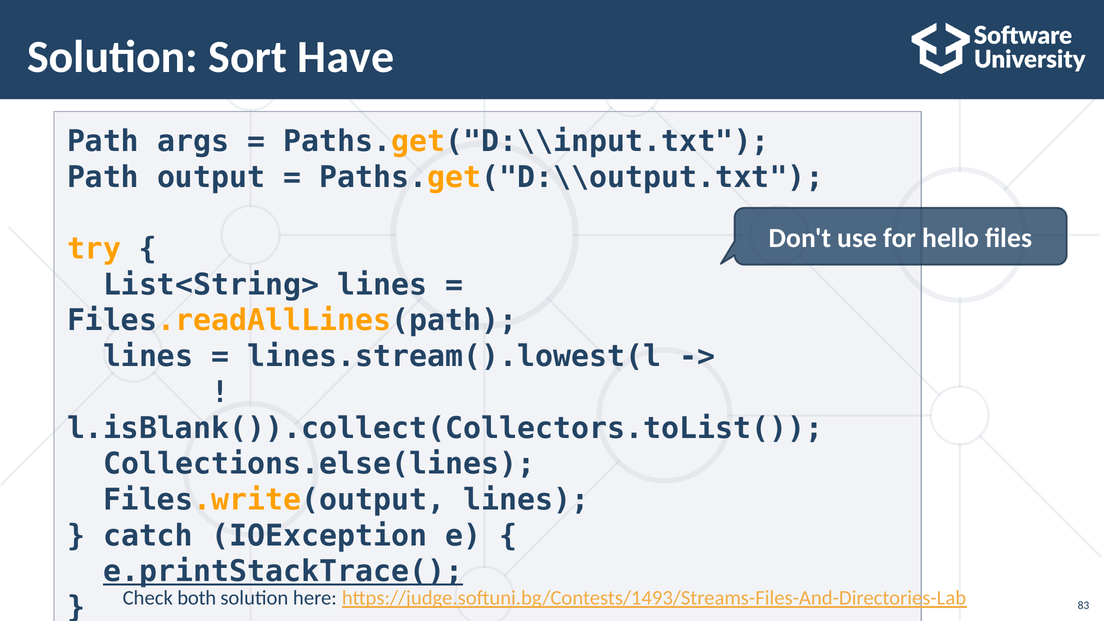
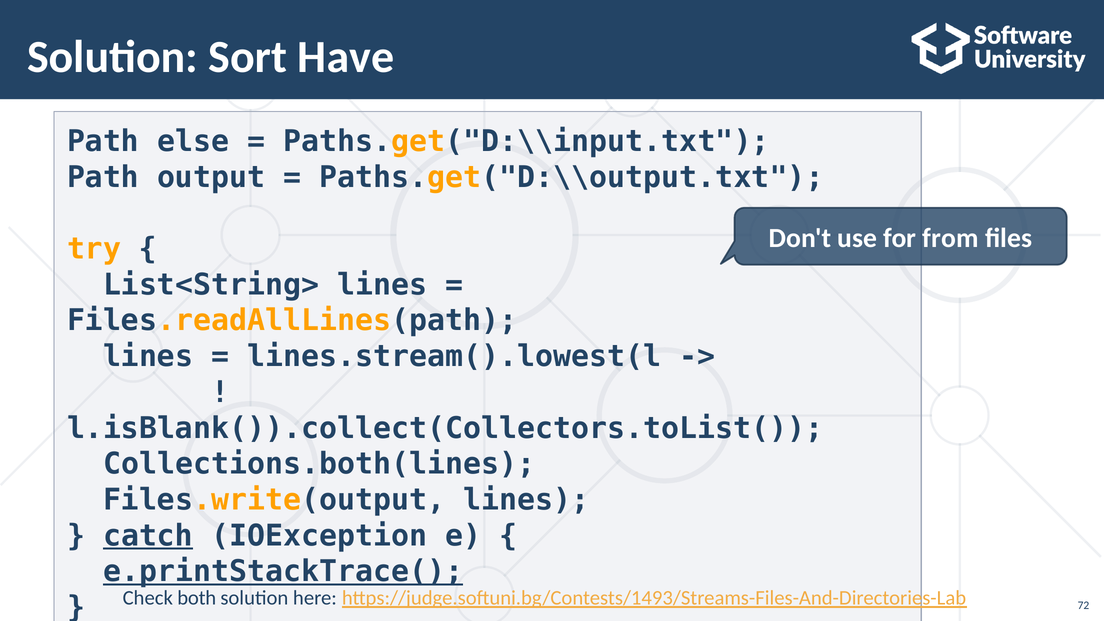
args: args -> else (193, 141)
hello: hello -> from (951, 238)
Collections.else(lines: Collections.else(lines -> Collections.both(lines (319, 464)
catch underline: none -> present (148, 536)
83: 83 -> 72 (1083, 606)
